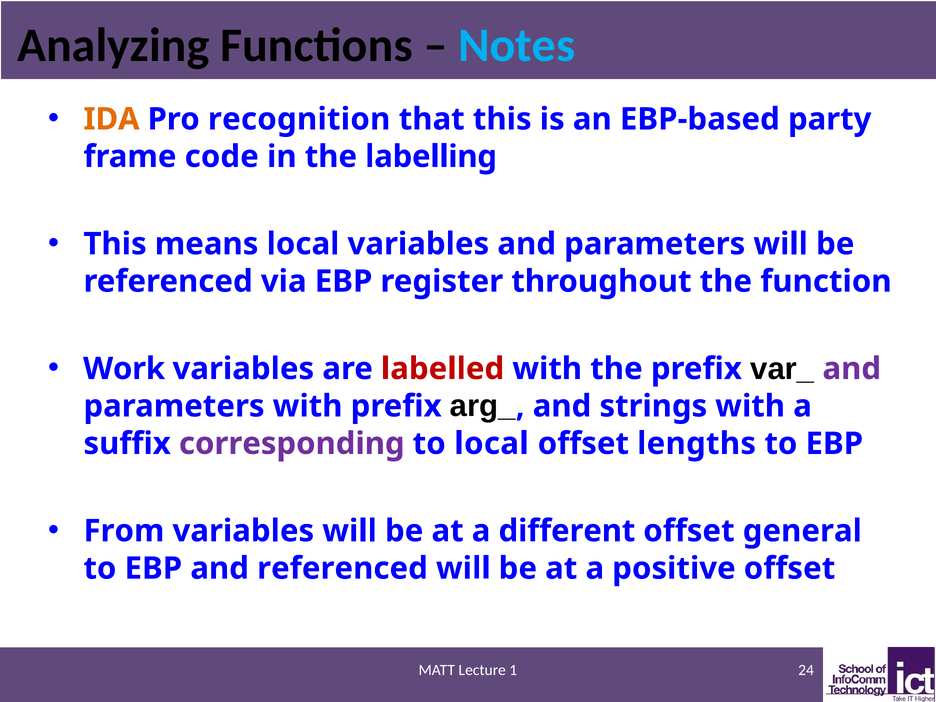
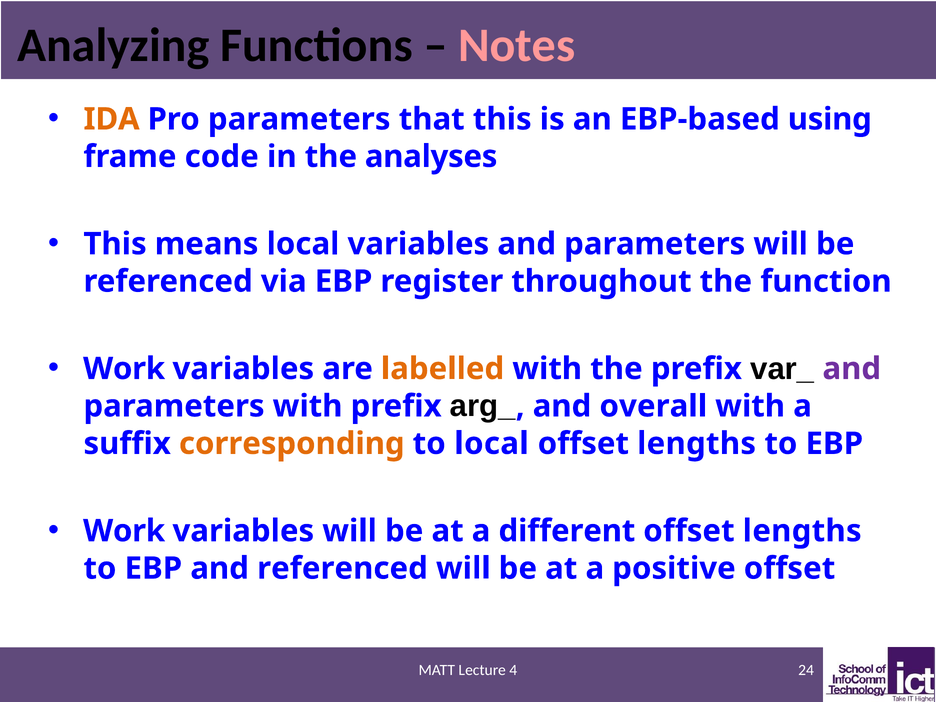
Notes colour: light blue -> pink (517, 46)
Pro recognition: recognition -> parameters (299, 119)
party: party -> using (830, 119)
labelling: labelling -> analyses (431, 157)
labelled colour: red -> orange (443, 369)
strings: strings -> overall (653, 406)
corresponding colour: purple -> orange (292, 444)
From: From -> Work (124, 531)
general: general -> lengths (802, 531)
1: 1 -> 4 (513, 670)
